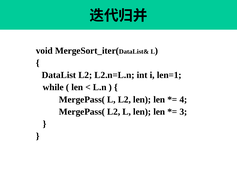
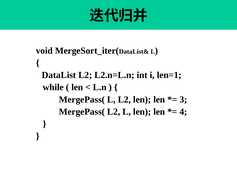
4: 4 -> 3 (183, 99)
3: 3 -> 4 (183, 111)
